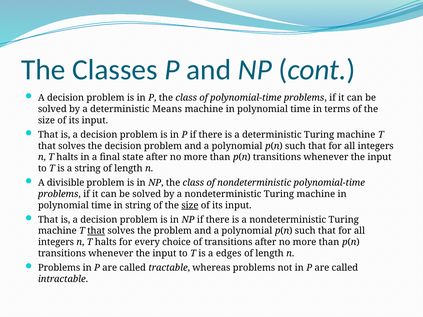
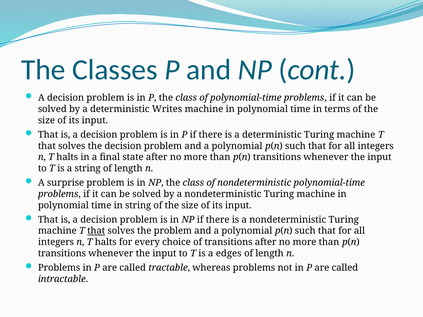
Means: Means -> Writes (167, 109)
divisible: divisible -> surprise (66, 183)
size underline: present -> none (190, 205)
